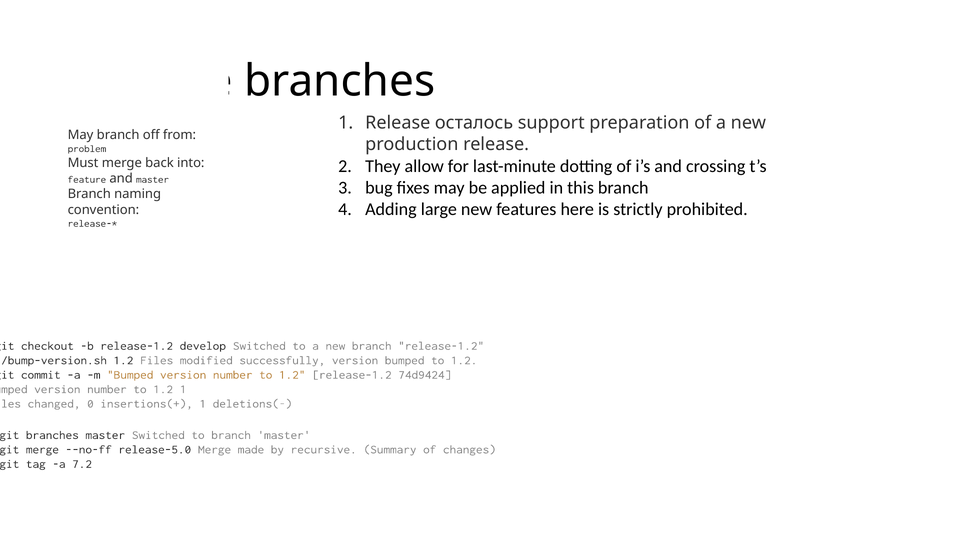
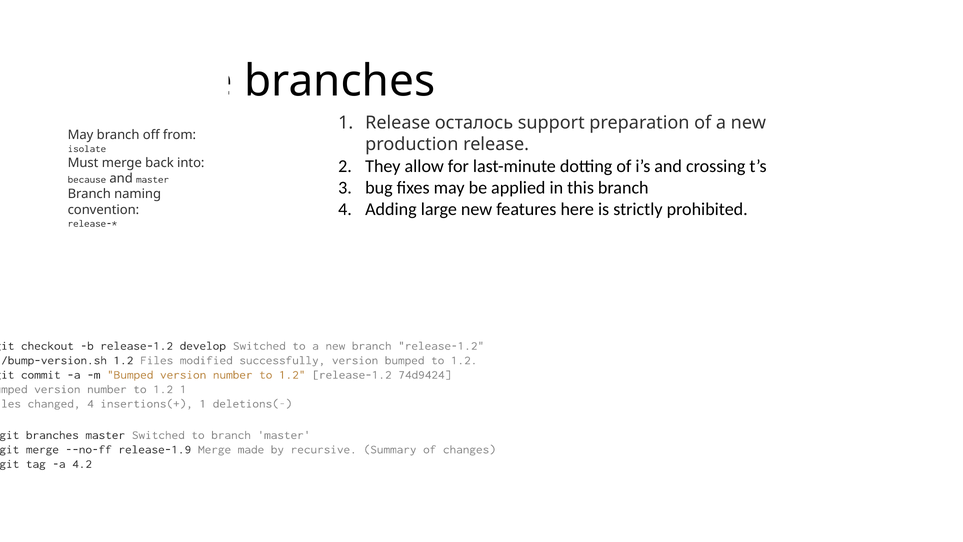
problem: problem -> isolate (87, 149)
feature: feature -> because (87, 179)
changed 0: 0 -> 4 (90, 403)
release-5.0: release-5.0 -> release-1.9 (155, 449)
7.2: 7.2 -> 4.2 (82, 464)
